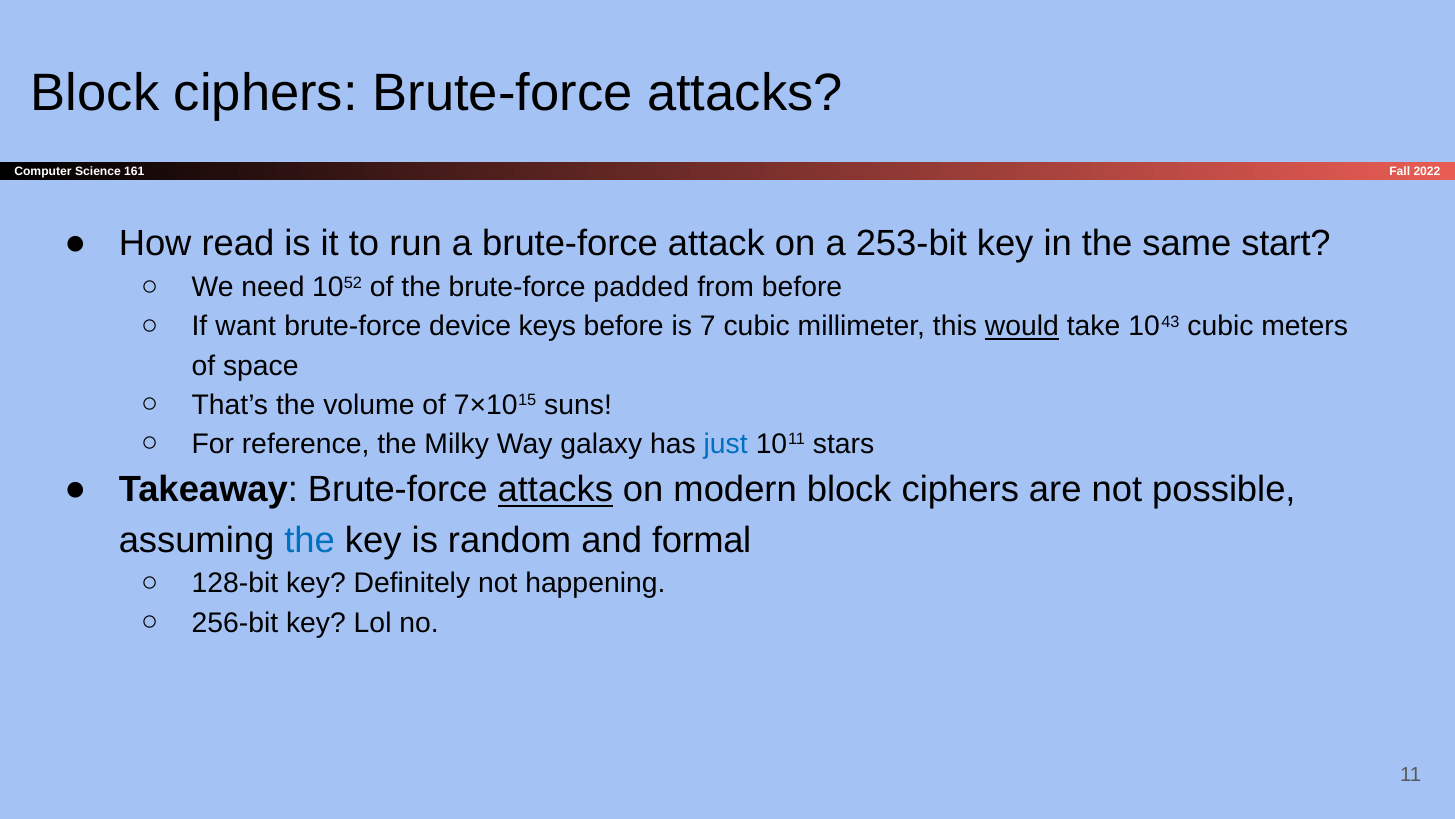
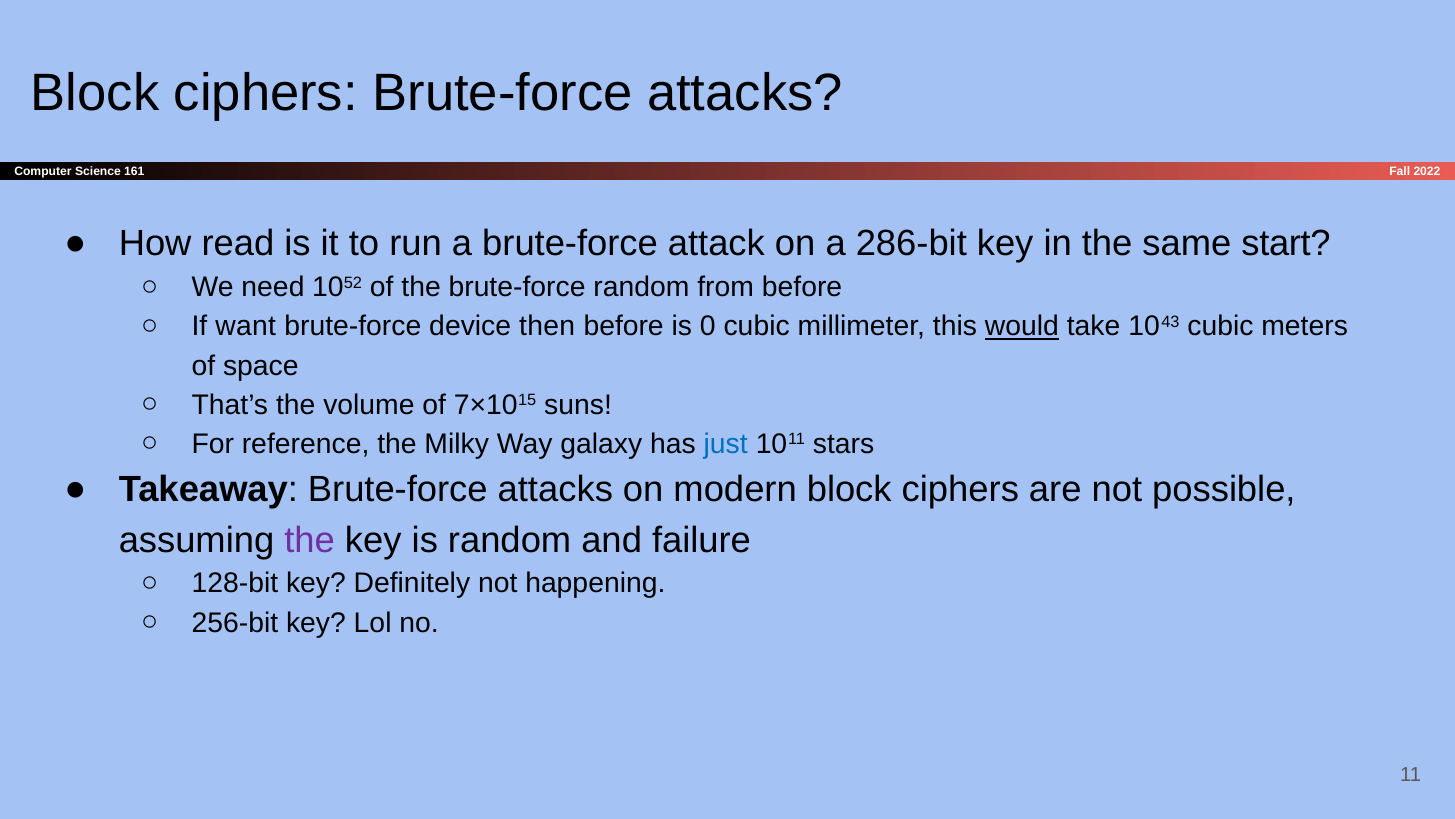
253-bit: 253-bit -> 286-bit (911, 244)
brute-force padded: padded -> random (641, 287)
keys: keys -> then (547, 326)
7: 7 -> 0 (708, 326)
attacks underline: present -> none (555, 490)
the colour: blue -> purple (310, 540)
formal: formal -> failure (701, 540)
